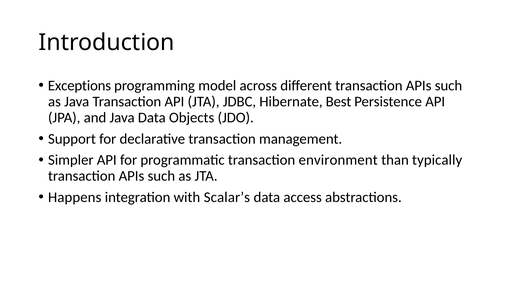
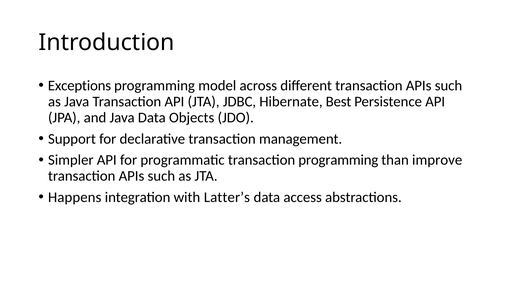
transaction environment: environment -> programming (338, 160)
typically: typically -> improve (437, 160)
Scalar’s: Scalar’s -> Latter’s (227, 197)
